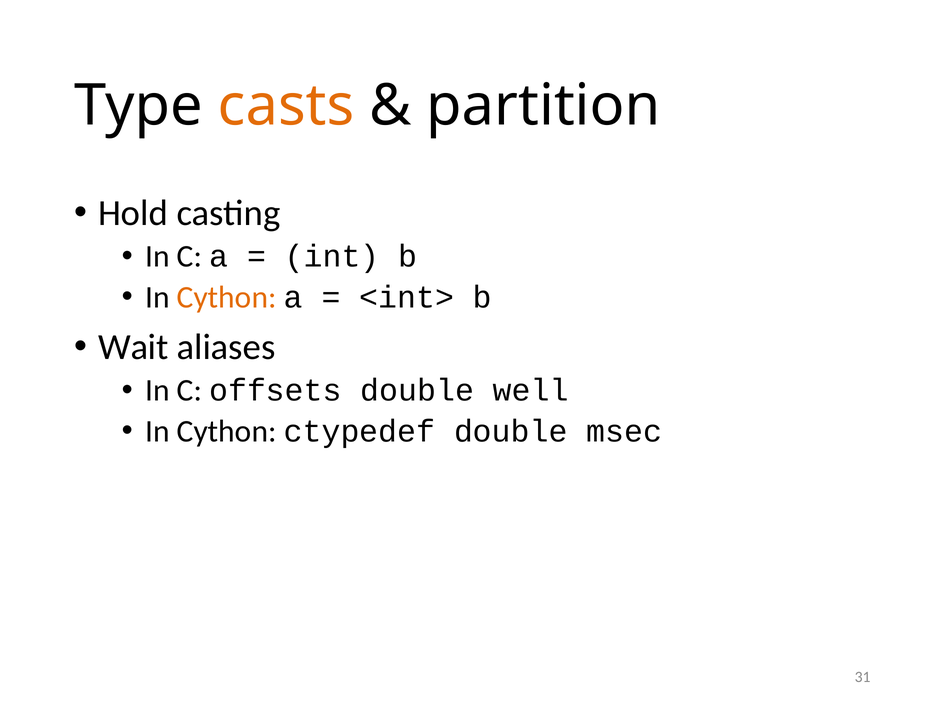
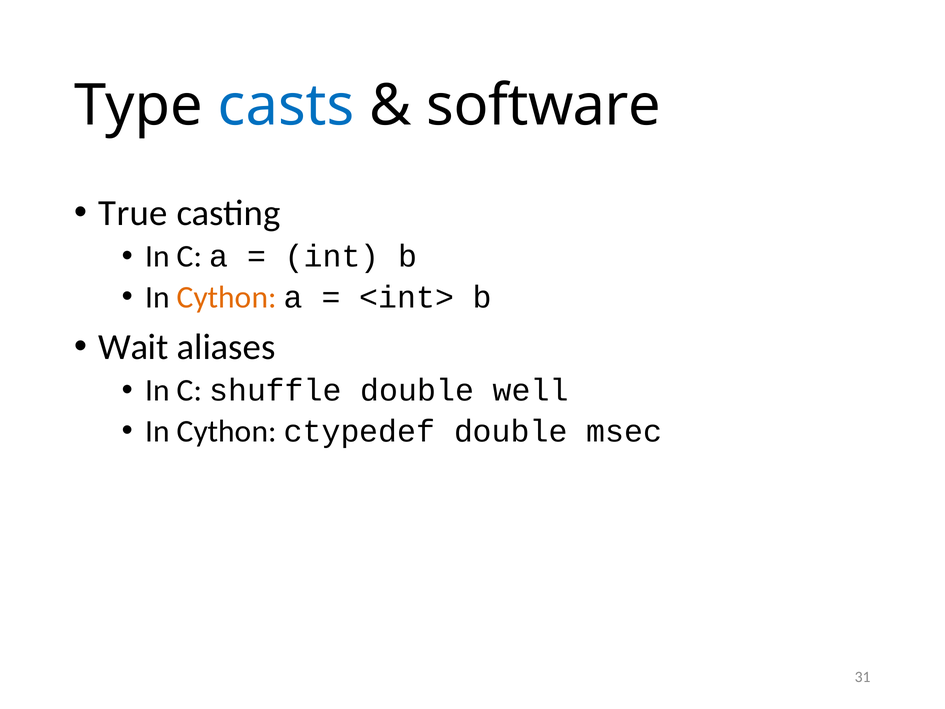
casts colour: orange -> blue (286, 106)
partition: partition -> software (544, 106)
Hold: Hold -> True (133, 213)
offsets: offsets -> shuffle (275, 390)
